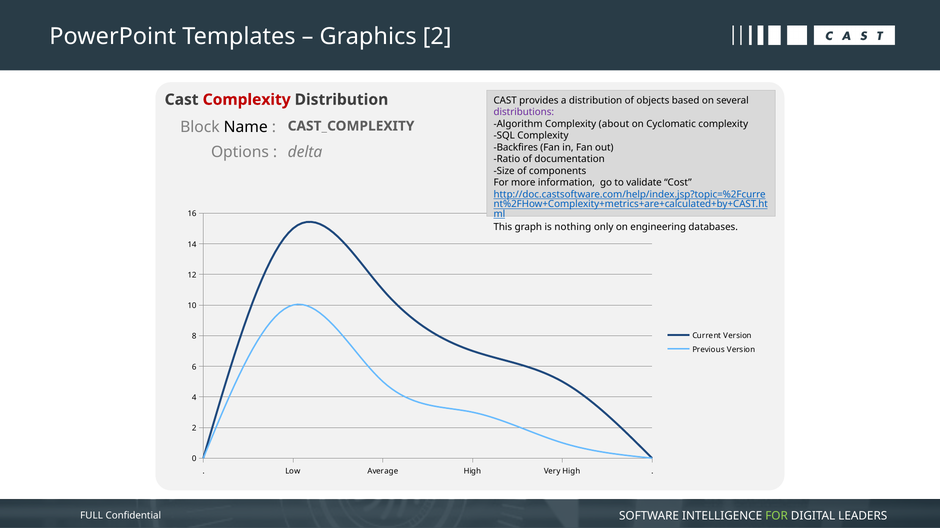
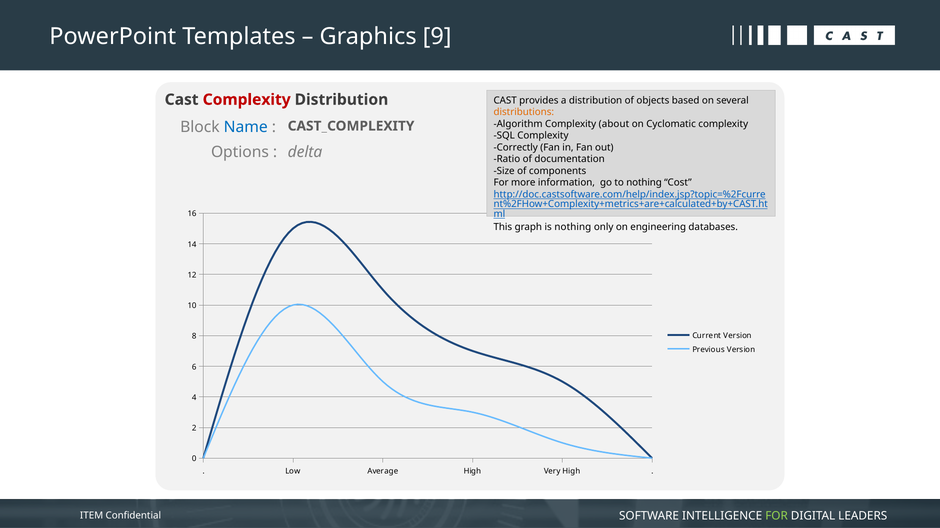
Graphics 2: 2 -> 9 (437, 37)
distributions colour: purple -> orange (524, 112)
Name colour: black -> blue (246, 128)
Backfires: Backfires -> Correctly (516, 148)
to validate: validate -> nothing (644, 183)
FULL: FULL -> ITEM (92, 516)
